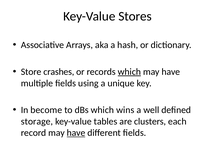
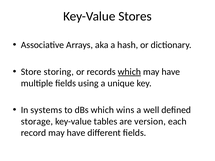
crashes: crashes -> storing (59, 72)
become: become -> systems (46, 110)
clusters: clusters -> version (150, 122)
have underline: present -> none (76, 133)
